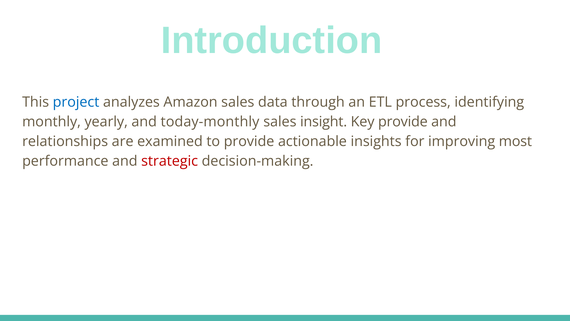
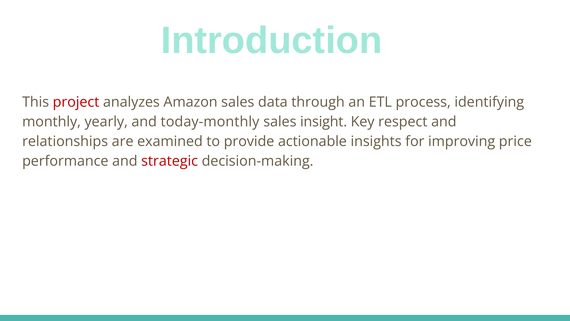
project colour: blue -> red (76, 102)
Key provide: provide -> respect (403, 122)
most: most -> price (515, 141)
